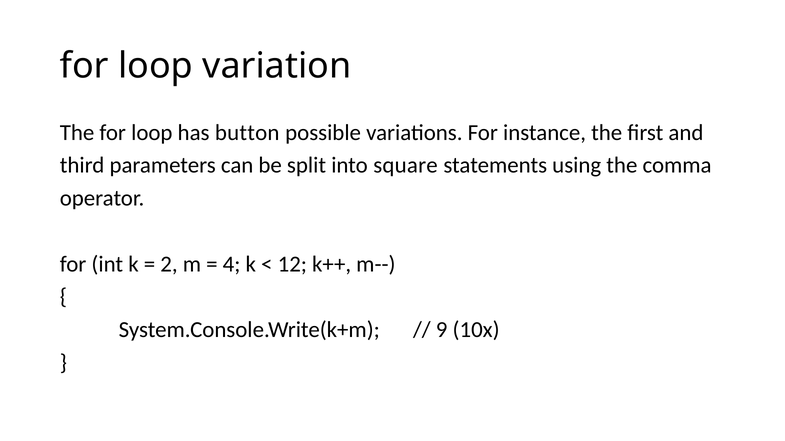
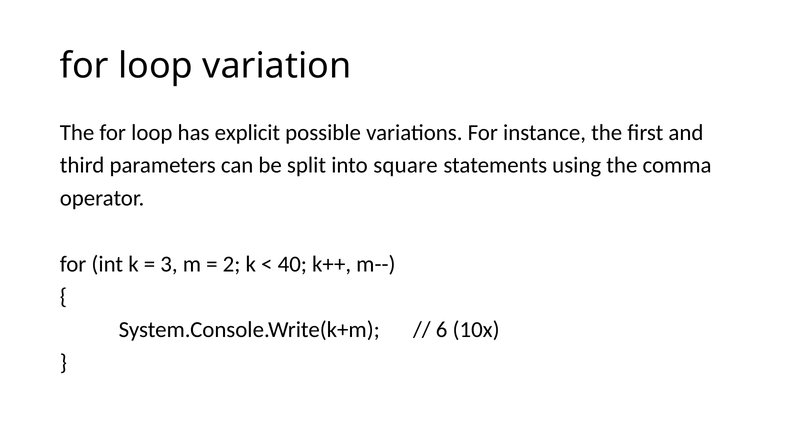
button: button -> explicit (247, 133)
2: 2 -> 3 (169, 264)
4: 4 -> 2 (232, 264)
12: 12 -> 40 (292, 264)
9: 9 -> 6 (442, 330)
